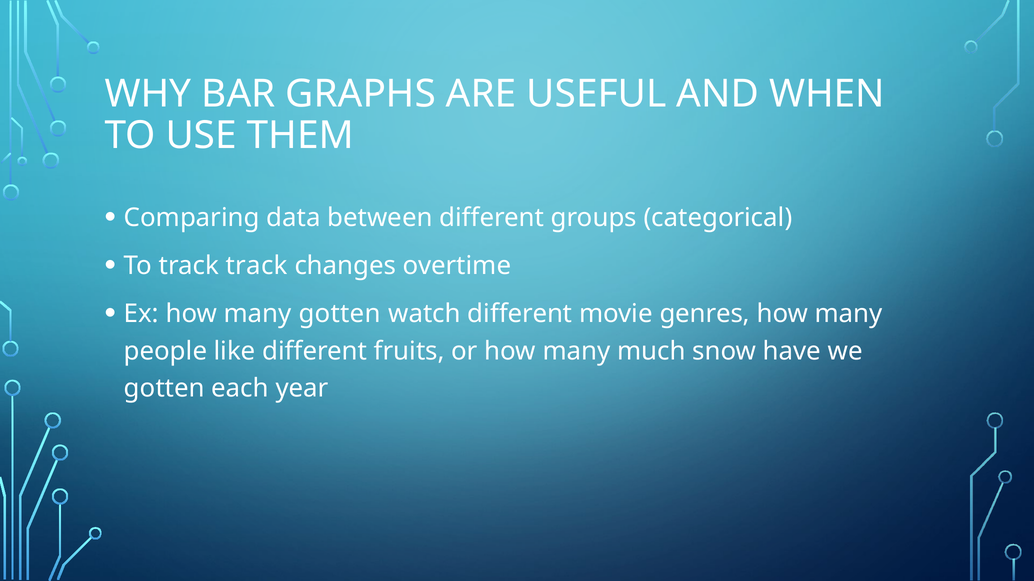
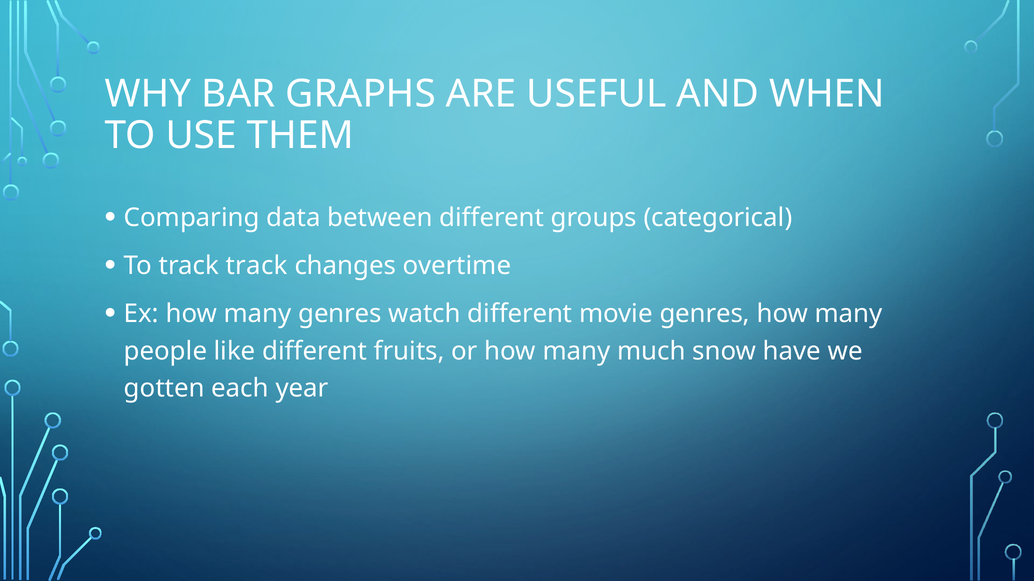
many gotten: gotten -> genres (340, 314)
